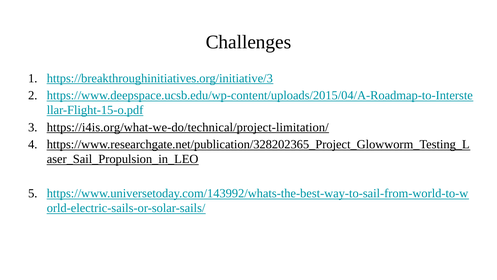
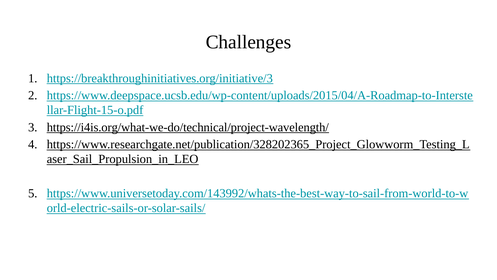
https://i4is.org/what-we-do/technical/project-limitation/: https://i4is.org/what-we-do/technical/project-limitation/ -> https://i4is.org/what-we-do/technical/project-wavelength/ (188, 127)
